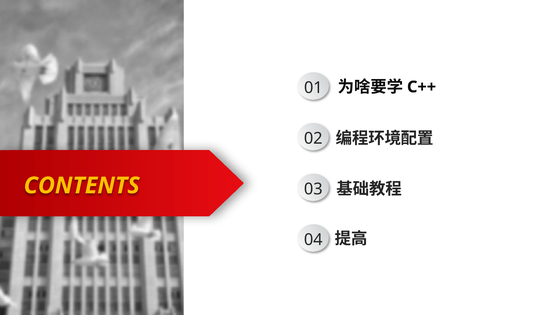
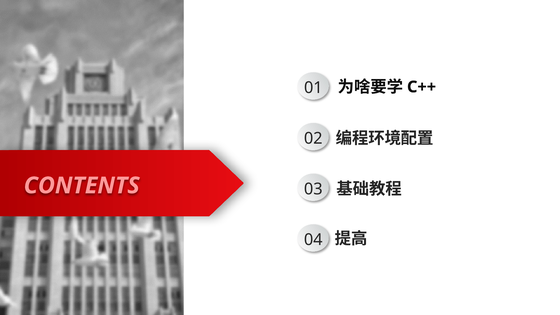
CONTENTS colour: yellow -> pink (82, 186)
